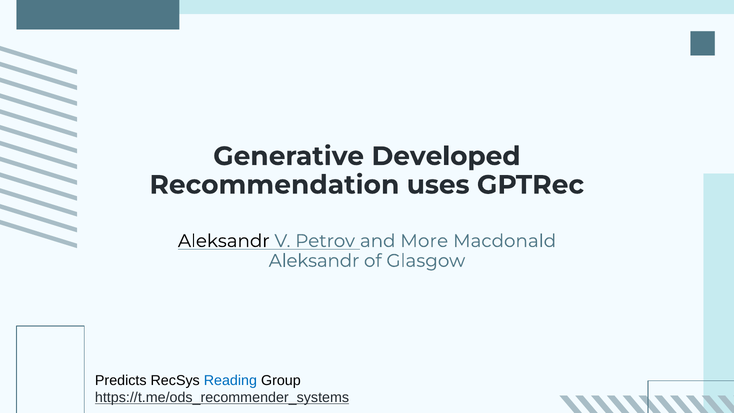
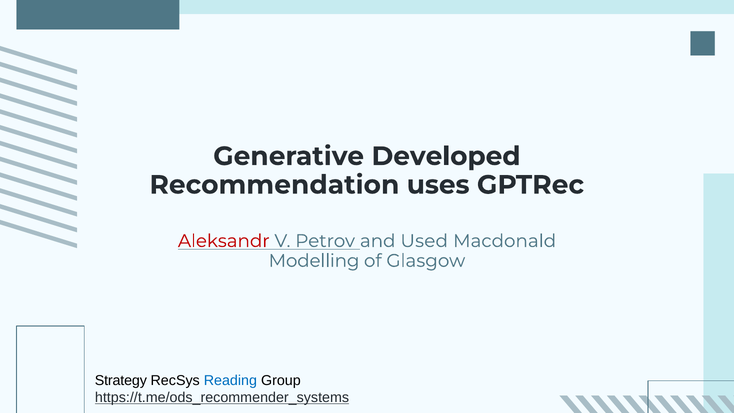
Aleksandr colour: black -> red (224, 241)
More: More -> Used (424, 241)
Aleksandr: Aleksandr -> Modelling (314, 261)
Predicts: Predicts -> Strategy (121, 380)
